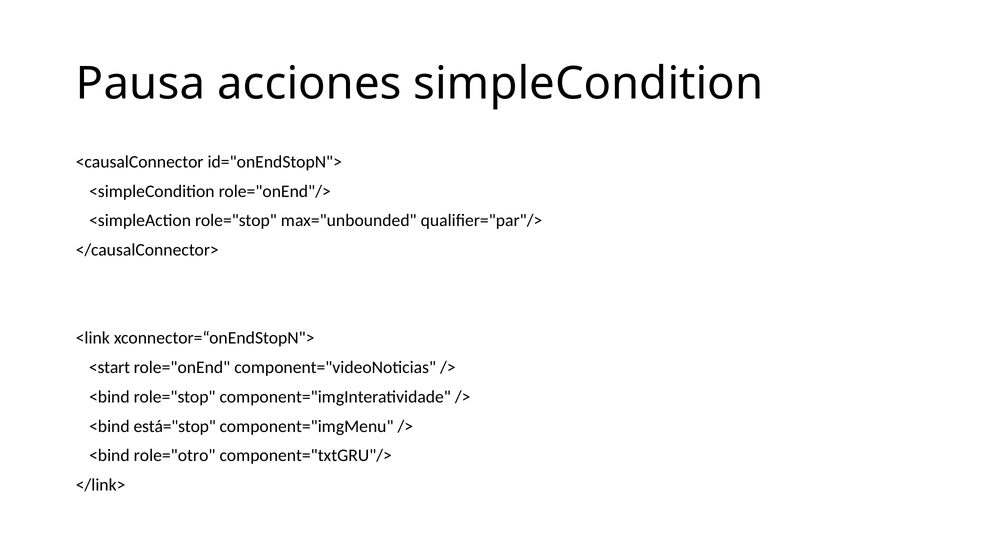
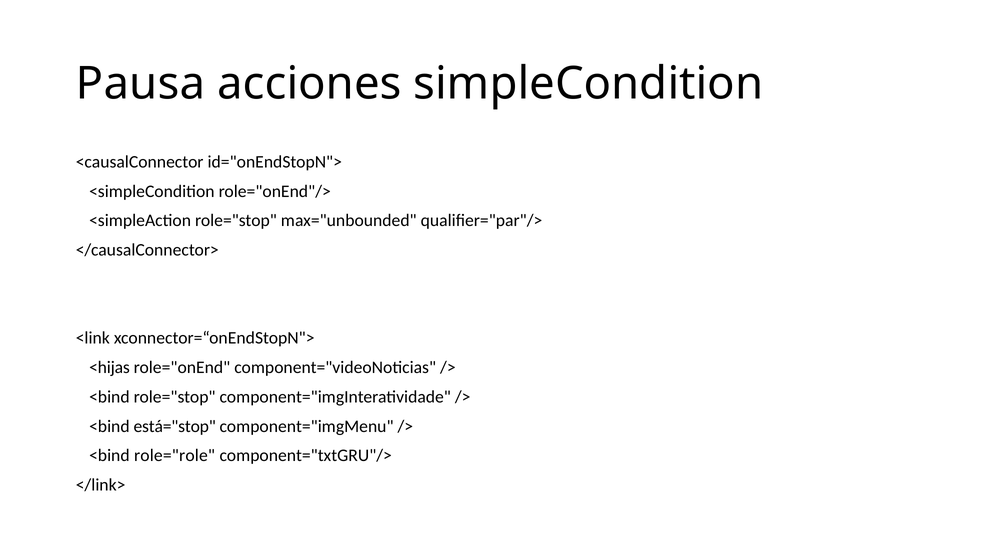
<start: <start -> <hijas (109, 368)
role="otro: role="otro -> role="role (175, 456)
